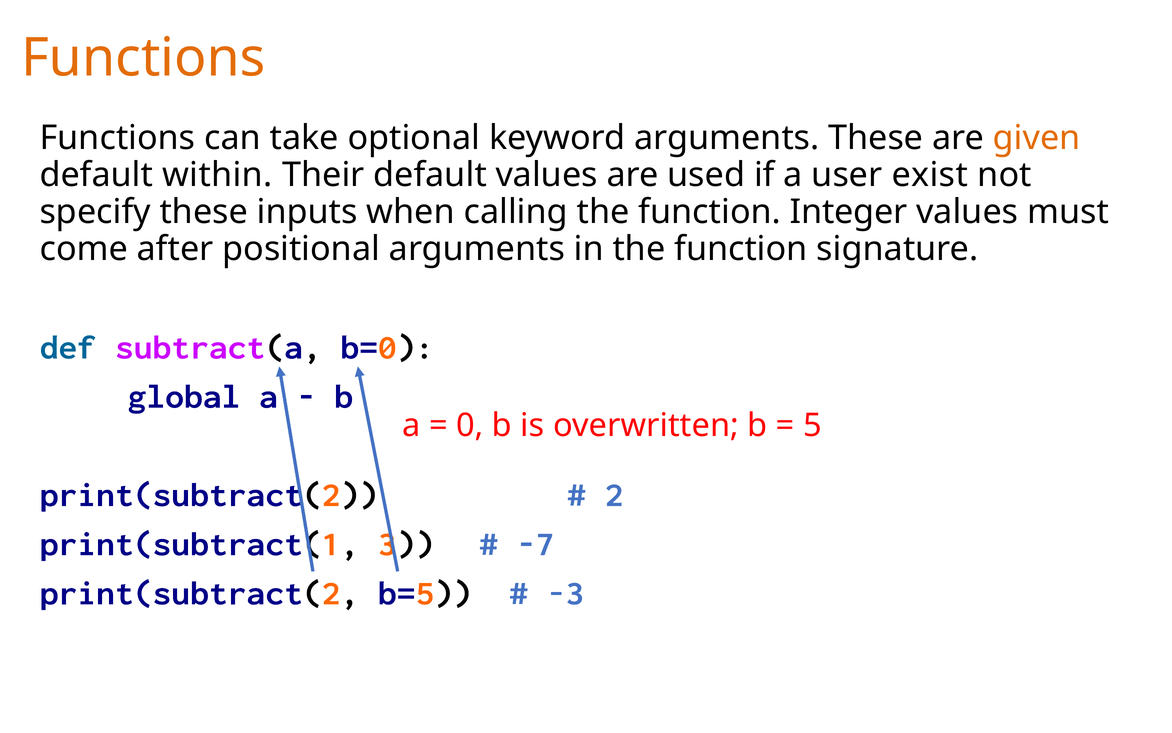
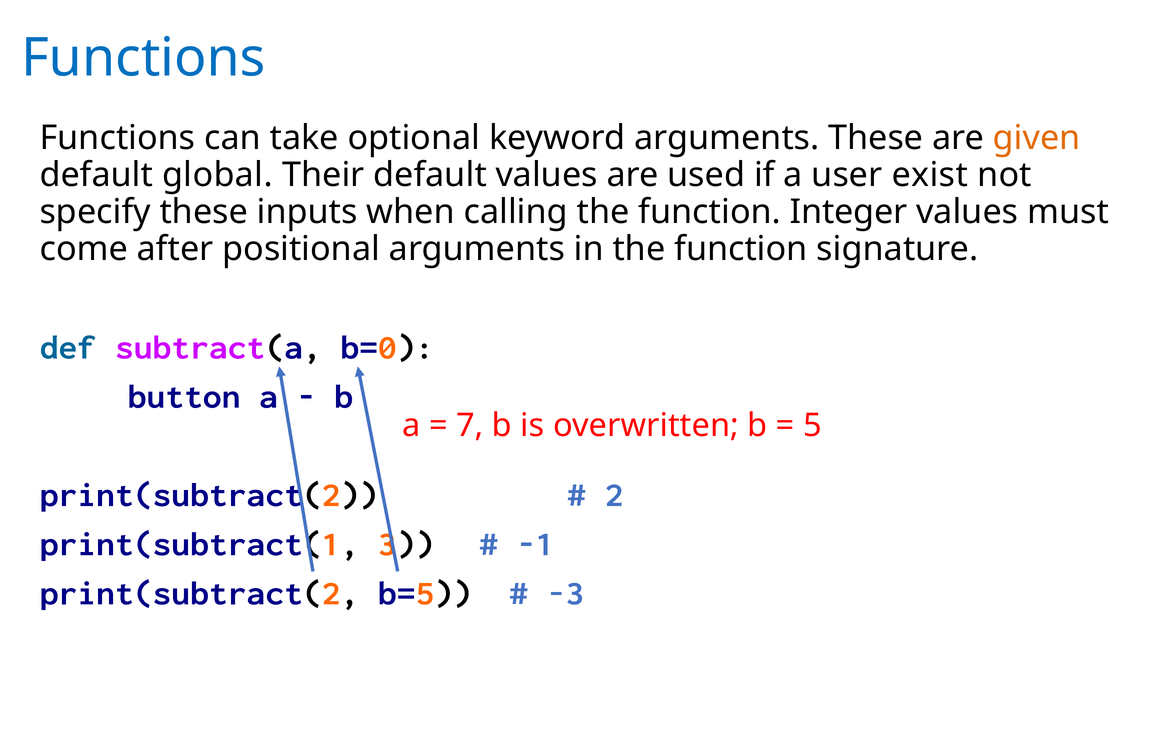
Functions colour: orange -> blue (143, 58)
within: within -> global (217, 175)
global: global -> button (184, 396)
0: 0 -> 7 (470, 425)
-7: -7 -> -1 (536, 544)
